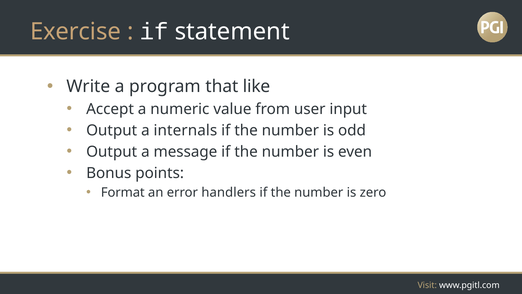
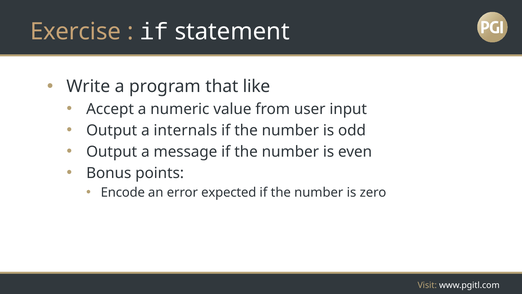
Format: Format -> Encode (123, 192)
handlers: handlers -> expected (229, 192)
